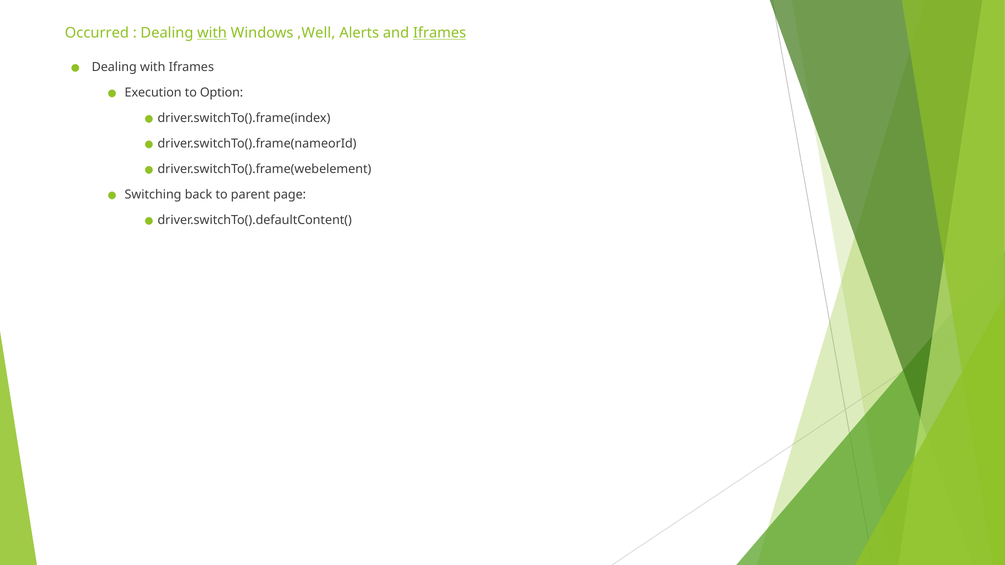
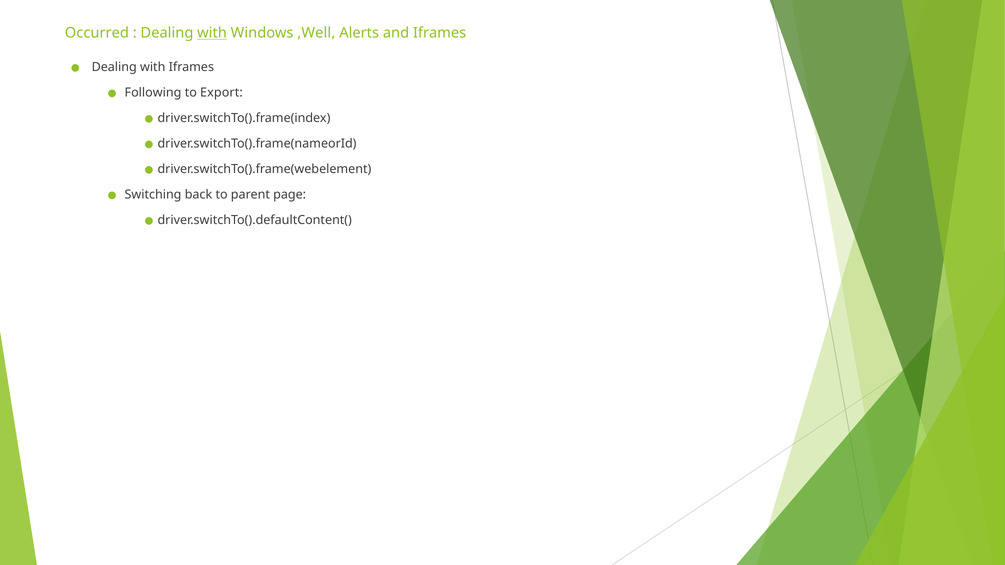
Iframes underline: present -> none (440, 33)
Execution: Execution -> Following (153, 93)
Option: Option -> Export (221, 93)
